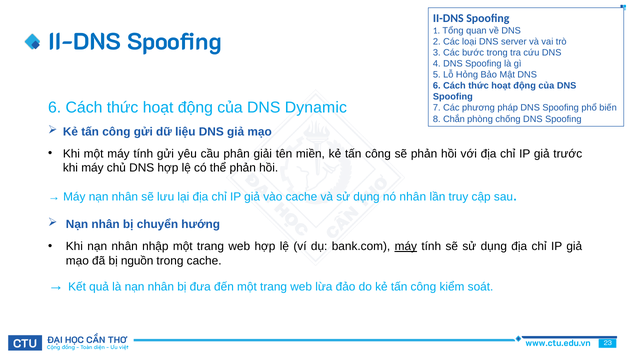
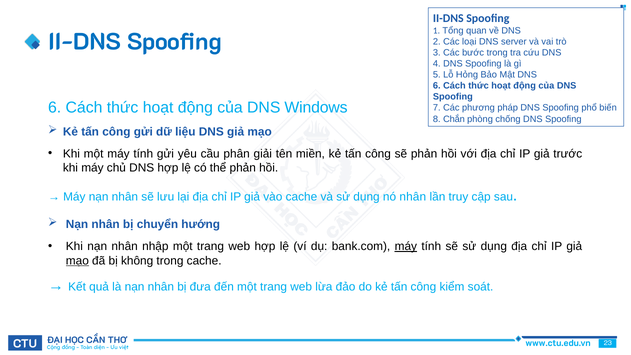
Dynamic: Dynamic -> Windows (316, 107)
mạo underline: none -> present (77, 261)
nguồn: nguồn -> không (137, 261)
